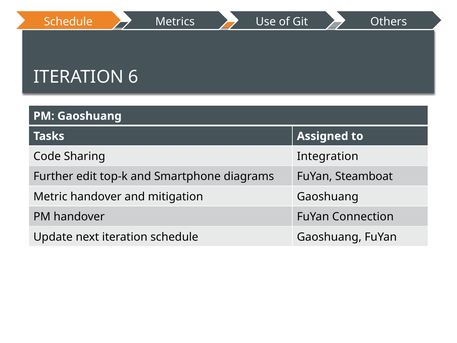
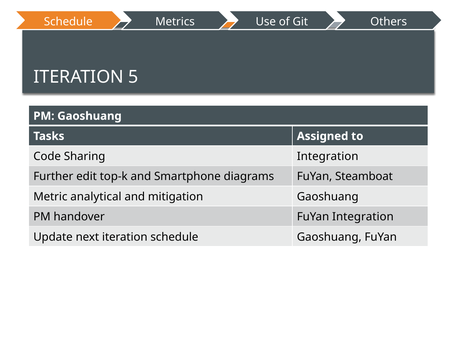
6: 6 -> 5 (133, 77)
Metric handover: handover -> analytical (96, 196)
FuYan Connection: Connection -> Integration (363, 217)
